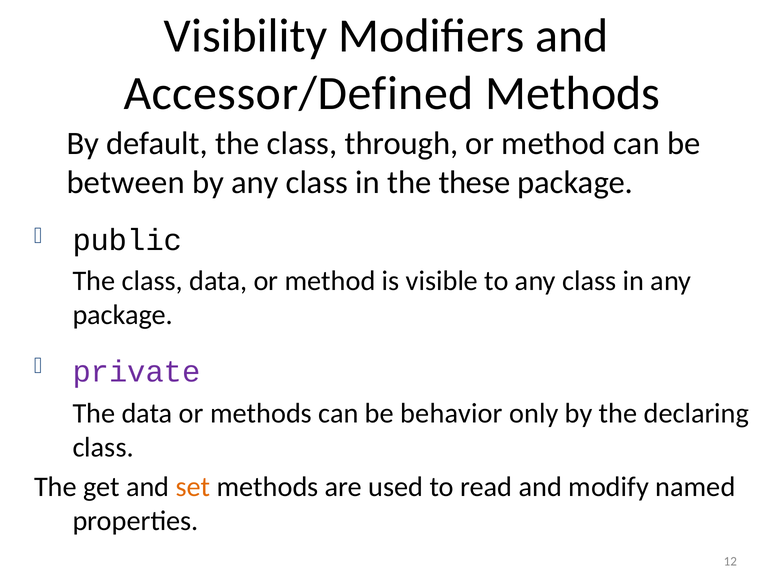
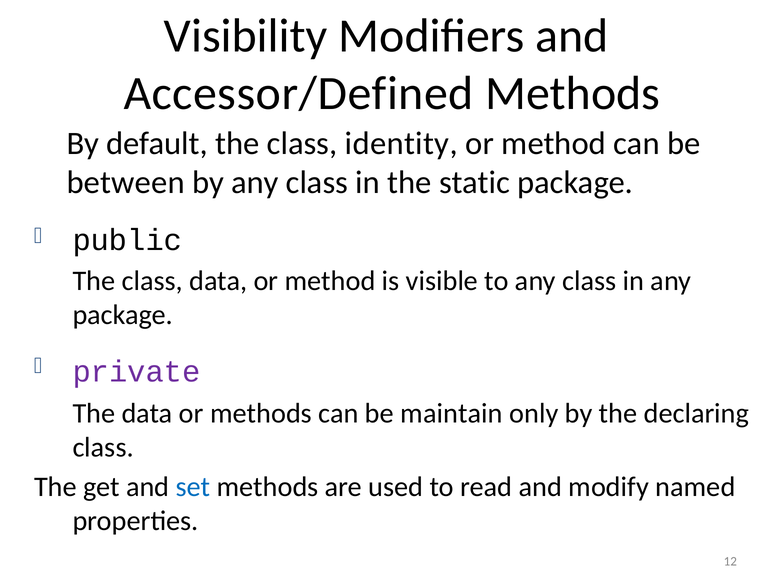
through: through -> identity (401, 143)
these: these -> static (474, 183)
behavior: behavior -> maintain (452, 414)
set colour: orange -> blue (193, 487)
